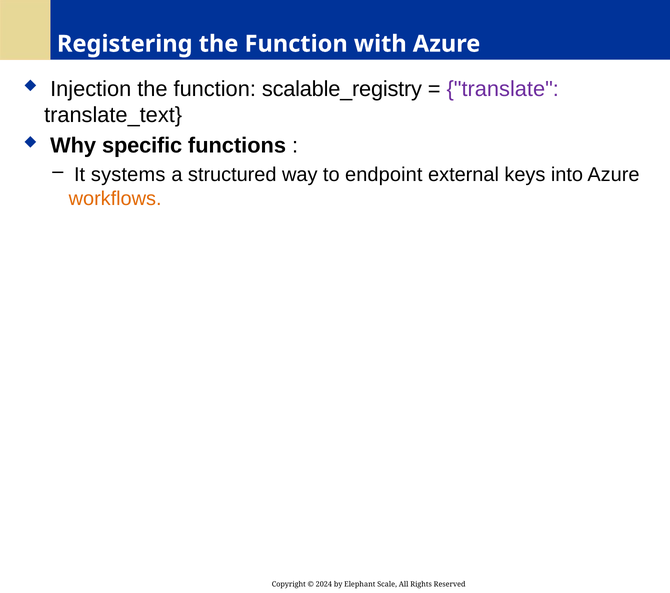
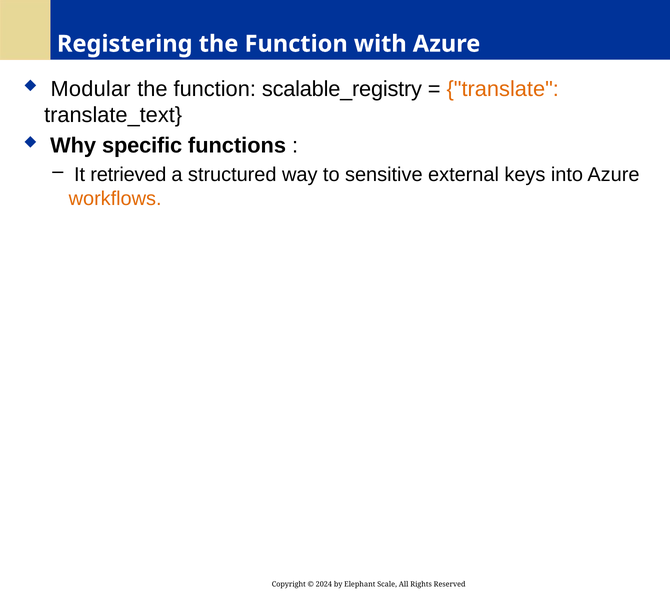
Injection: Injection -> Modular (91, 89)
translate colour: purple -> orange (503, 89)
systems: systems -> retrieved (128, 175)
endpoint: endpoint -> sensitive (384, 175)
